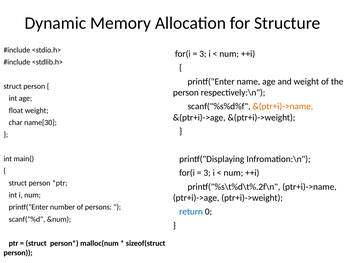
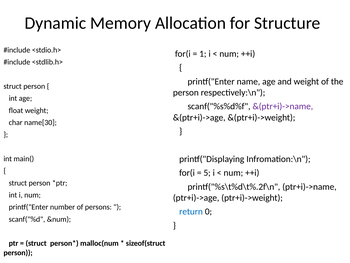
3: 3 -> 1 (203, 54)
&(ptr+i)->name colour: orange -> purple (283, 106)
3: 3 -> 5 (207, 173)
